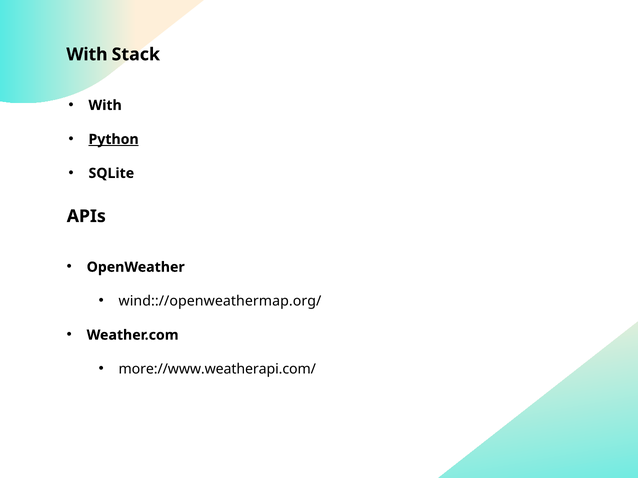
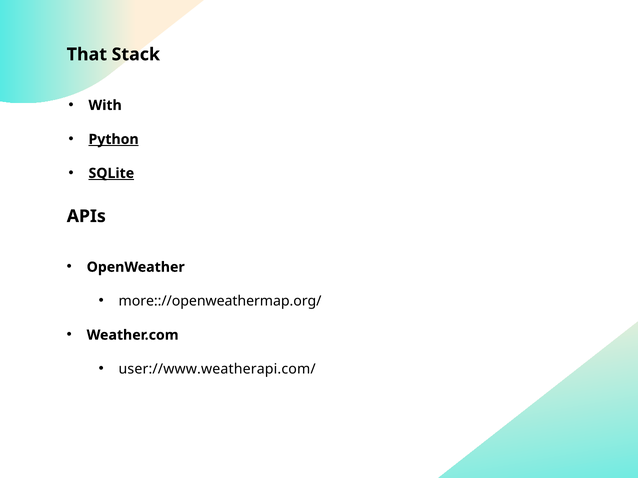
With: With -> That (87, 54)
SQLite underline: none -> present (111, 173)
wind:://openweathermap.org/: wind:://openweathermap.org/ -> more:://openweathermap.org/ (220, 301)
more://www.weatherapi.com/: more://www.weatherapi.com/ -> user://www.weatherapi.com/ (217, 369)
